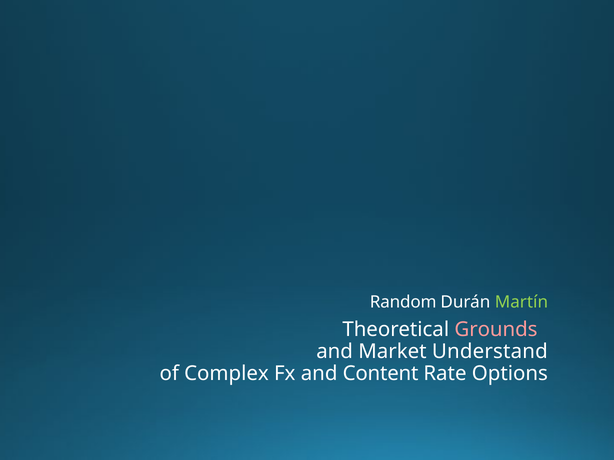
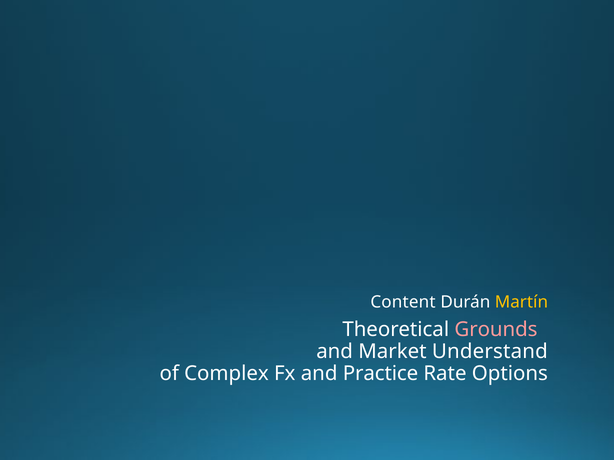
Random: Random -> Content (403, 302)
Martín colour: light green -> yellow (521, 302)
Content: Content -> Practice (381, 374)
